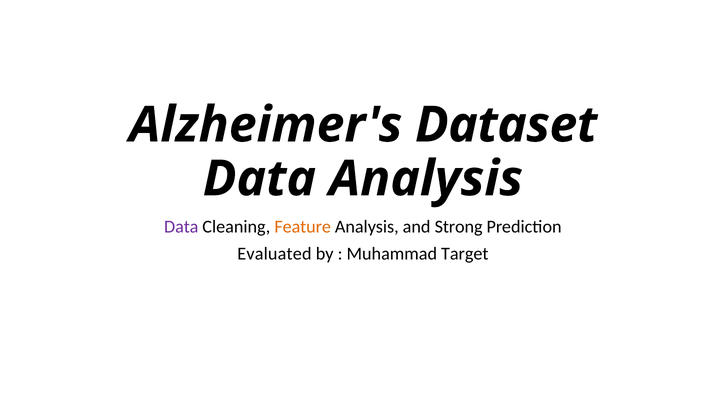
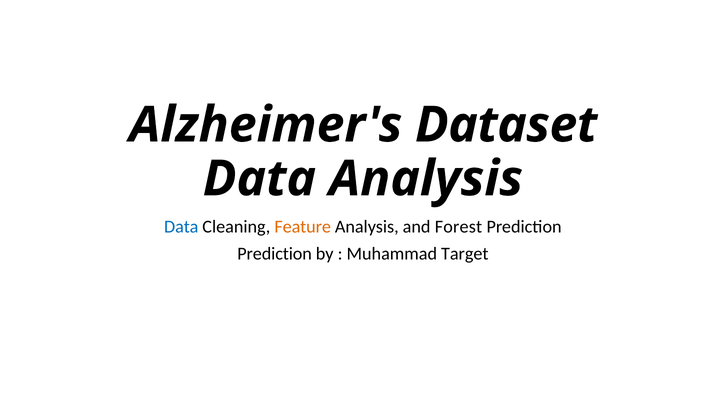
Data colour: purple -> blue (181, 227)
Strong: Strong -> Forest (458, 227)
Evaluated: Evaluated -> Prediction (275, 254)
